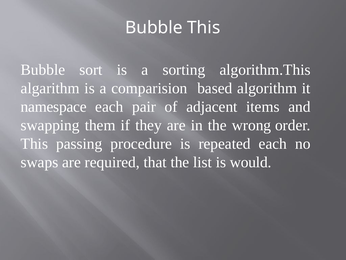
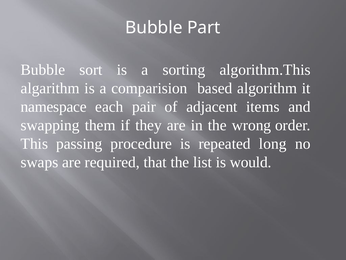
Bubble This: This -> Part (204, 28)
repeated each: each -> long (273, 143)
